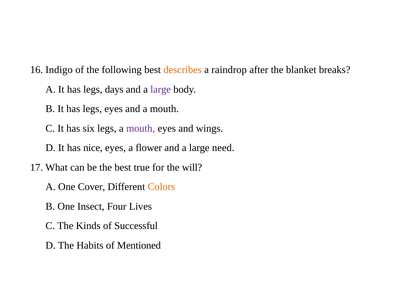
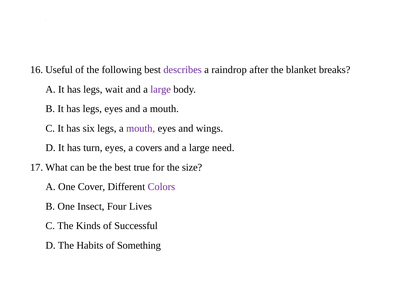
Indigo: Indigo -> Useful (59, 70)
describes colour: orange -> purple (183, 70)
days: days -> wait (114, 90)
nice: nice -> turn (93, 148)
flower: flower -> covers (149, 148)
will: will -> size (192, 168)
Colors colour: orange -> purple (161, 187)
Mentioned: Mentioned -> Something (139, 246)
